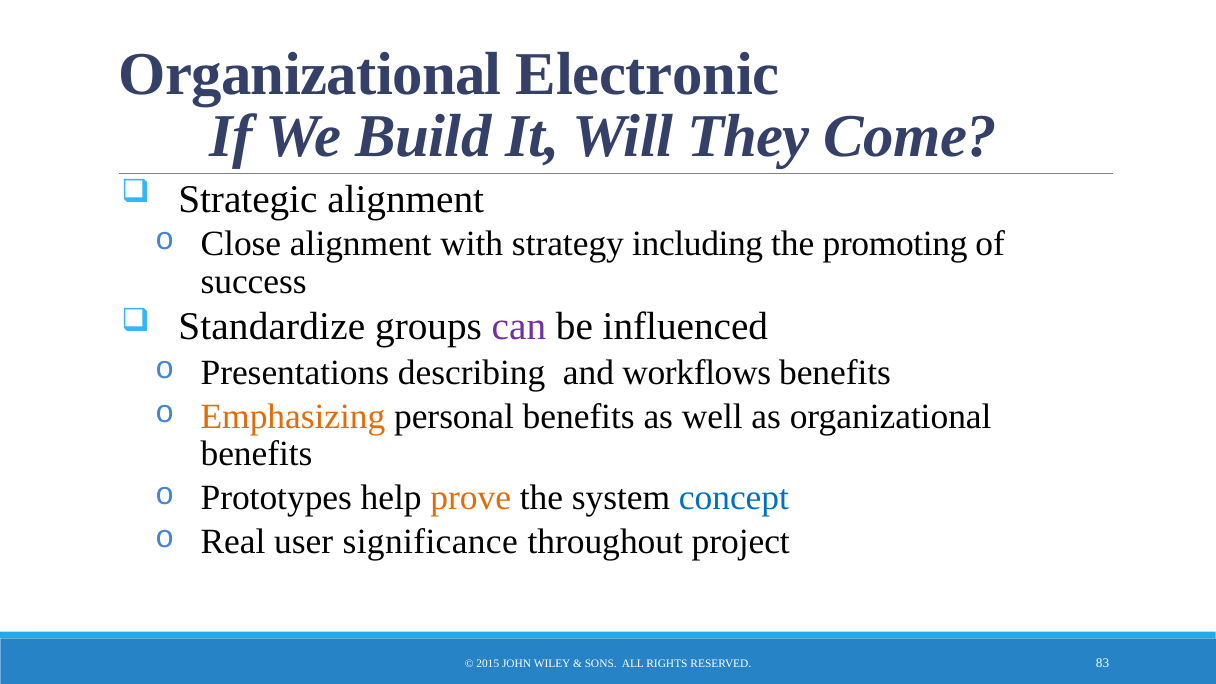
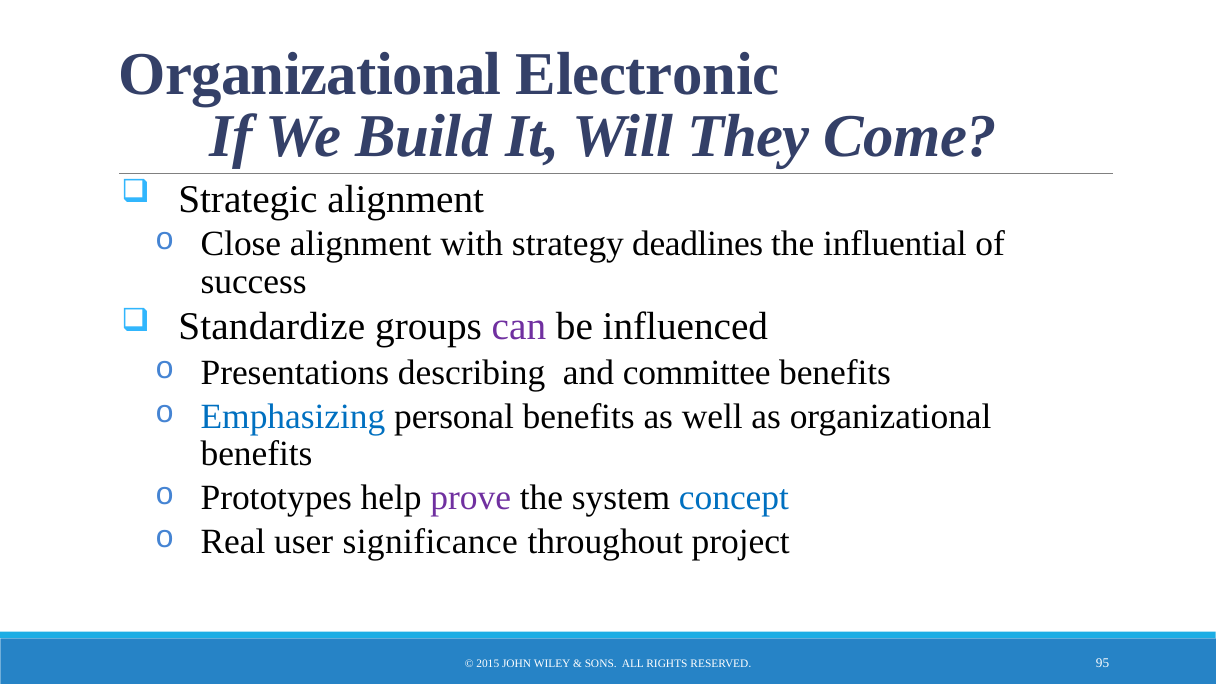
including: including -> deadlines (698, 244)
promoting: promoting -> influential (895, 244)
workflows: workflows -> committee (697, 373)
Emphasizing colour: orange -> blue (293, 417)
prove colour: orange -> purple (471, 498)
83: 83 -> 95 (1103, 663)
